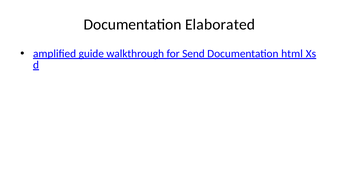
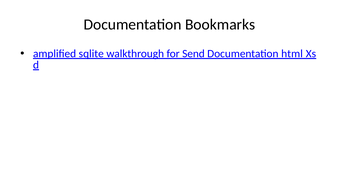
Elaborated: Elaborated -> Bookmarks (220, 25)
guide: guide -> sqlite (91, 54)
